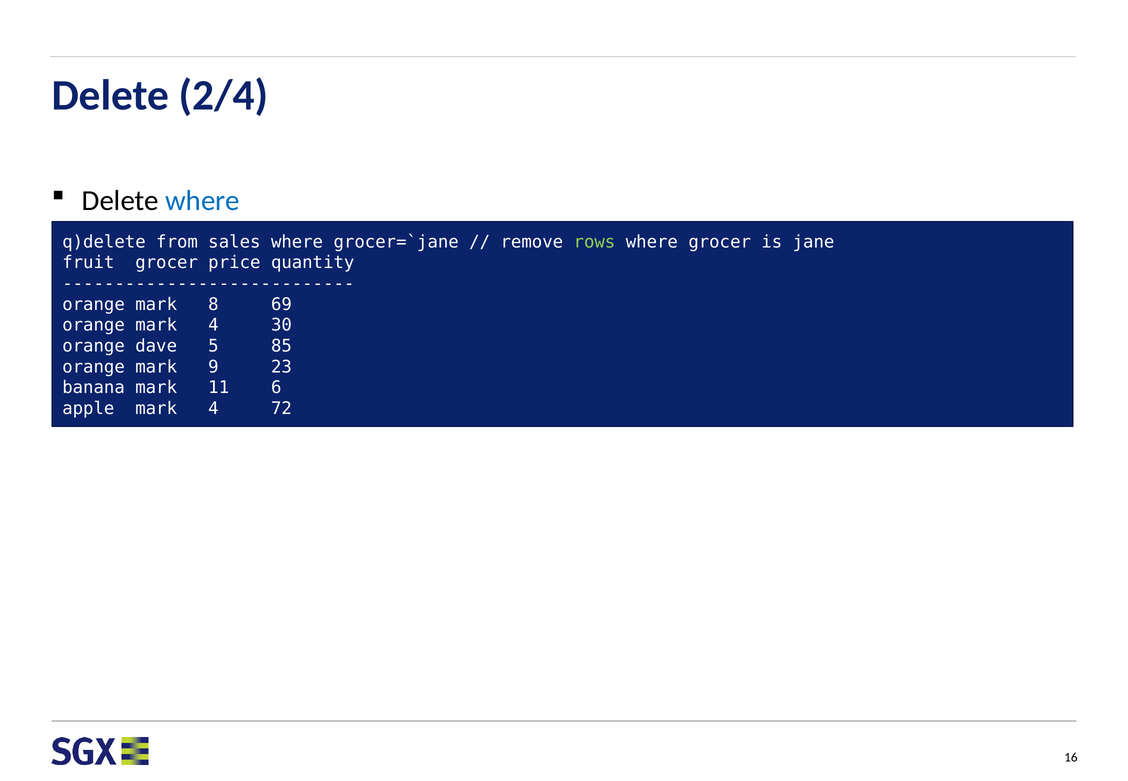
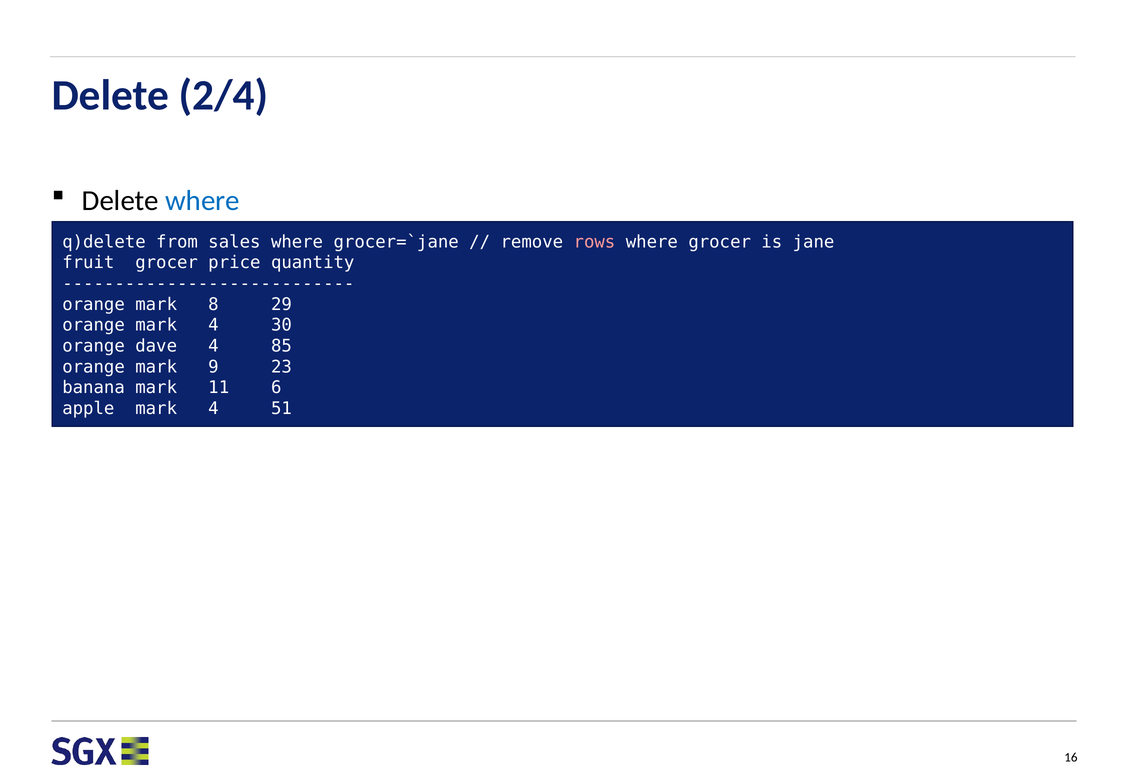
rows colour: light green -> pink (594, 242)
69: 69 -> 29 (281, 304)
dave 5: 5 -> 4 (213, 346)
72: 72 -> 51 (281, 408)
